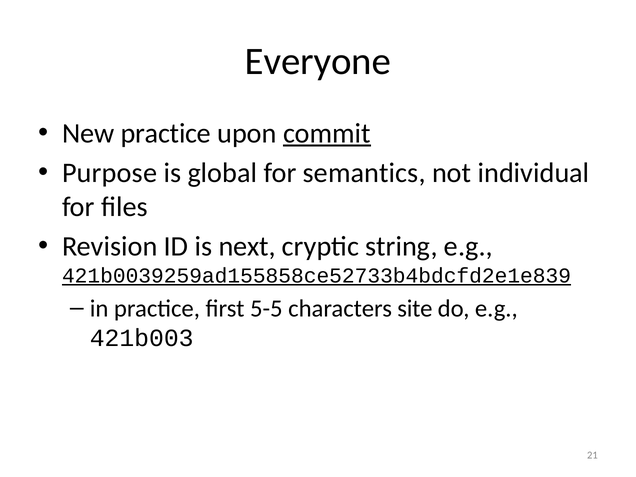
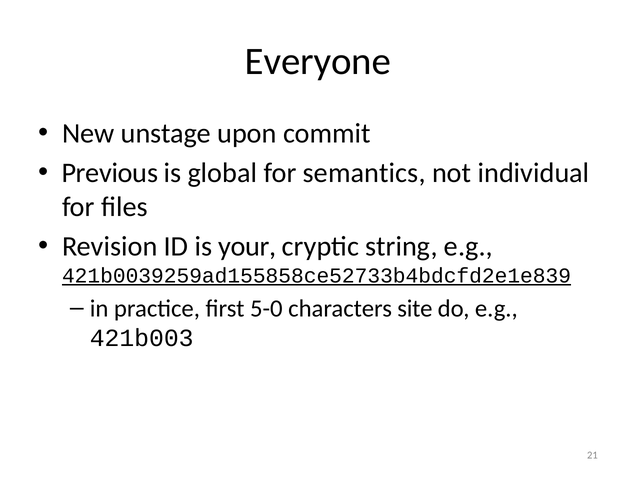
New practice: practice -> unstage (166, 133)
commit underline: present -> none (327, 133)
Purpose: Purpose -> Previous (110, 173)
next: next -> your (247, 247)
5-5: 5-5 -> 5-0 (266, 308)
